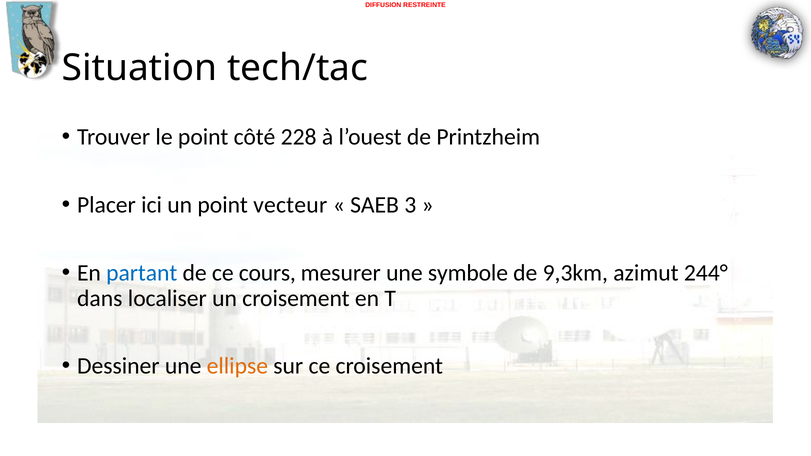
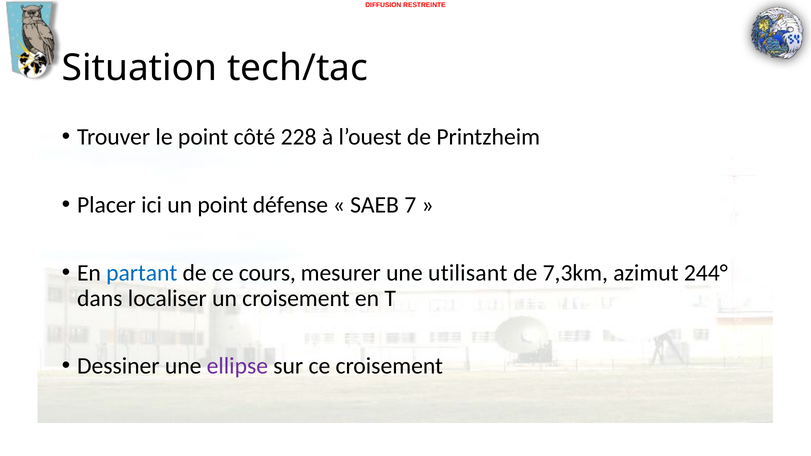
vecteur: vecteur -> défense (290, 205)
3: 3 -> 7 (410, 205)
symbole: symbole -> utilisant (468, 273)
9,3km: 9,3km -> 7,3km (575, 273)
ellipse colour: orange -> purple (237, 366)
